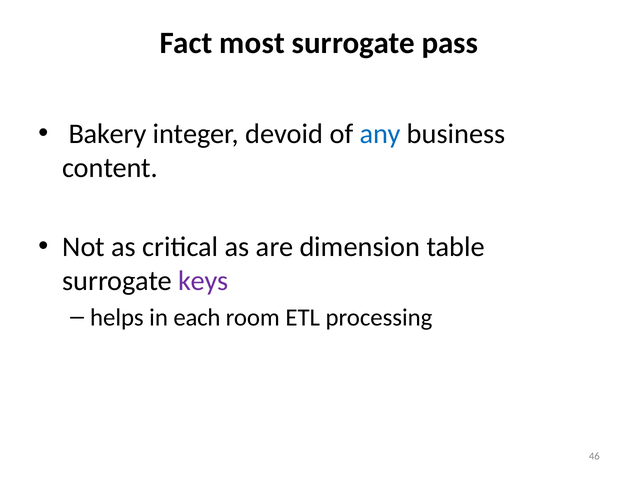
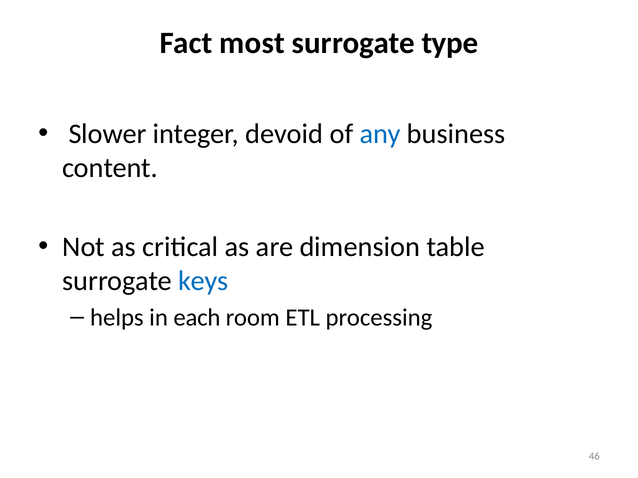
pass: pass -> type (450, 43)
Bakery: Bakery -> Slower (108, 134)
keys colour: purple -> blue (203, 281)
